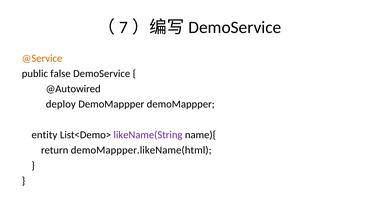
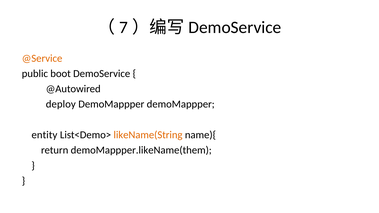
false: false -> boot (61, 74)
likeName(String colour: purple -> orange (148, 135)
demoMappper.likeName(html: demoMappper.likeName(html -> demoMappper.likeName(them (141, 150)
